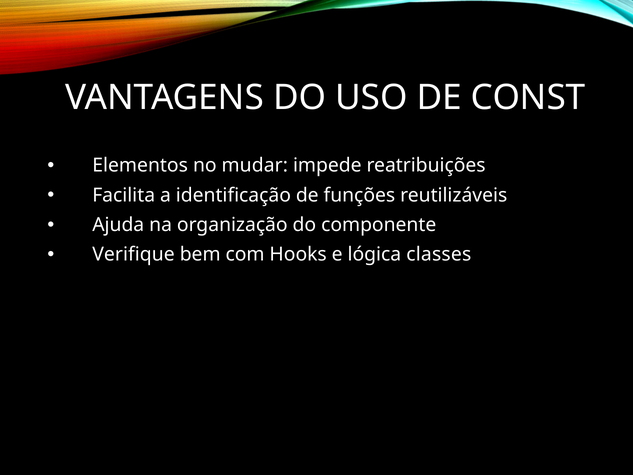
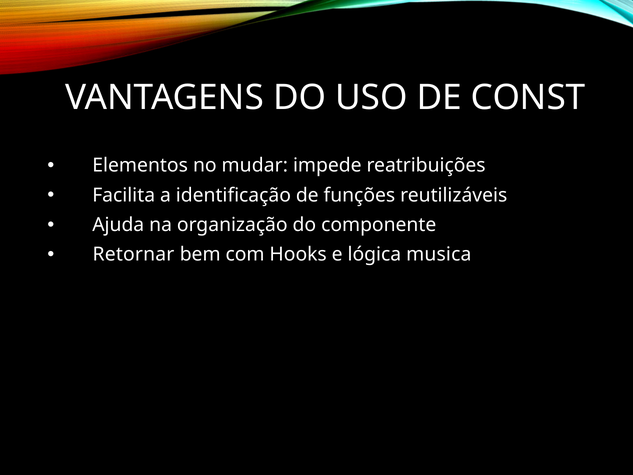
Verifique: Verifique -> Retornar (133, 254)
classes: classes -> musica (439, 254)
